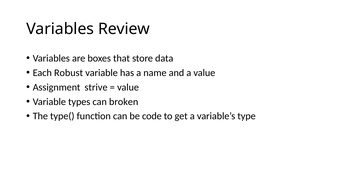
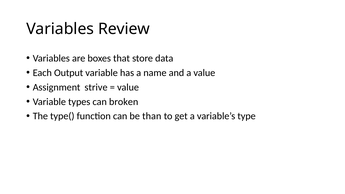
Robust: Robust -> Output (69, 73)
code: code -> than (152, 116)
